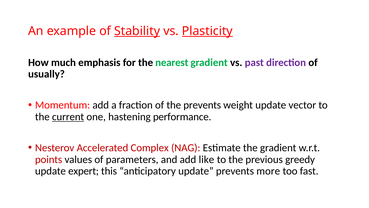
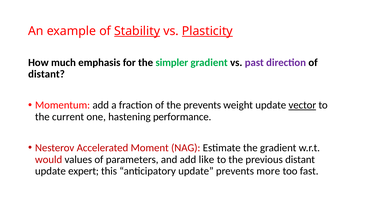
nearest: nearest -> simpler (172, 62)
usually: usually -> distant (46, 74)
vector underline: none -> present (302, 105)
current underline: present -> none (68, 117)
Complex: Complex -> Moment (150, 148)
points: points -> would (49, 159)
previous greedy: greedy -> distant (300, 159)
